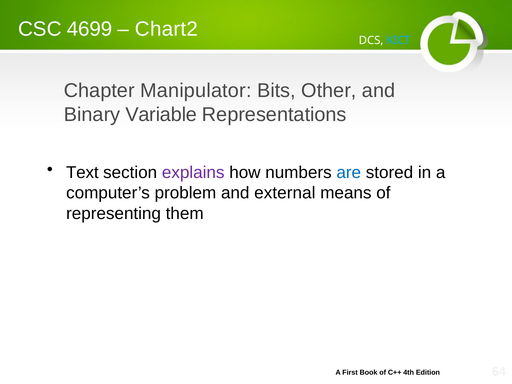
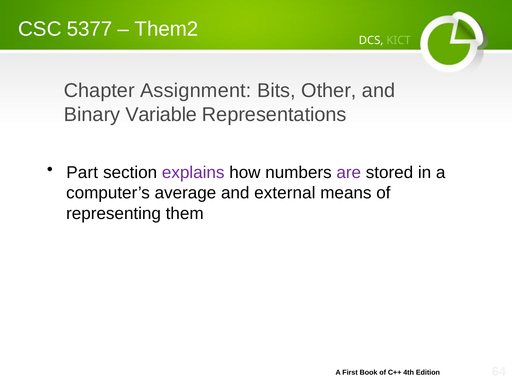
4699: 4699 -> 5377 (90, 29)
Chart2: Chart2 -> Them2 (166, 29)
KICT colour: light blue -> light green (399, 40)
Manipulator: Manipulator -> Assignment (196, 91)
Text: Text -> Part (82, 172)
are colour: blue -> purple (349, 172)
problem: problem -> average (185, 193)
